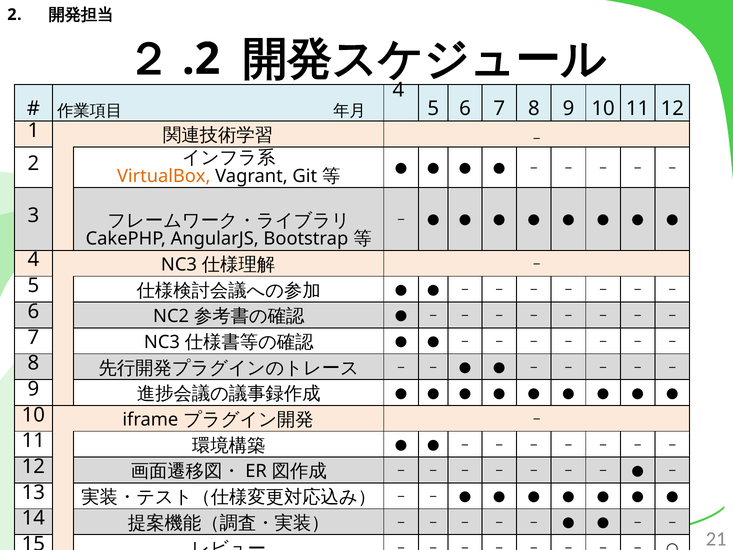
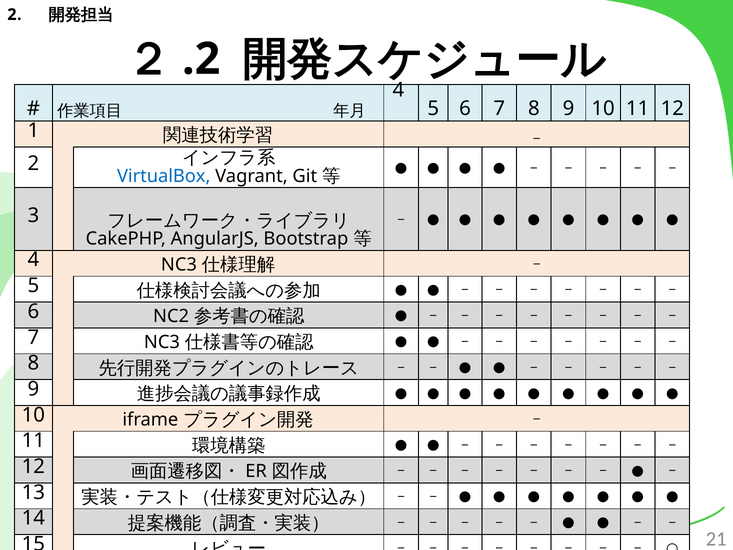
VirtualBox colour: orange -> blue (164, 176)
